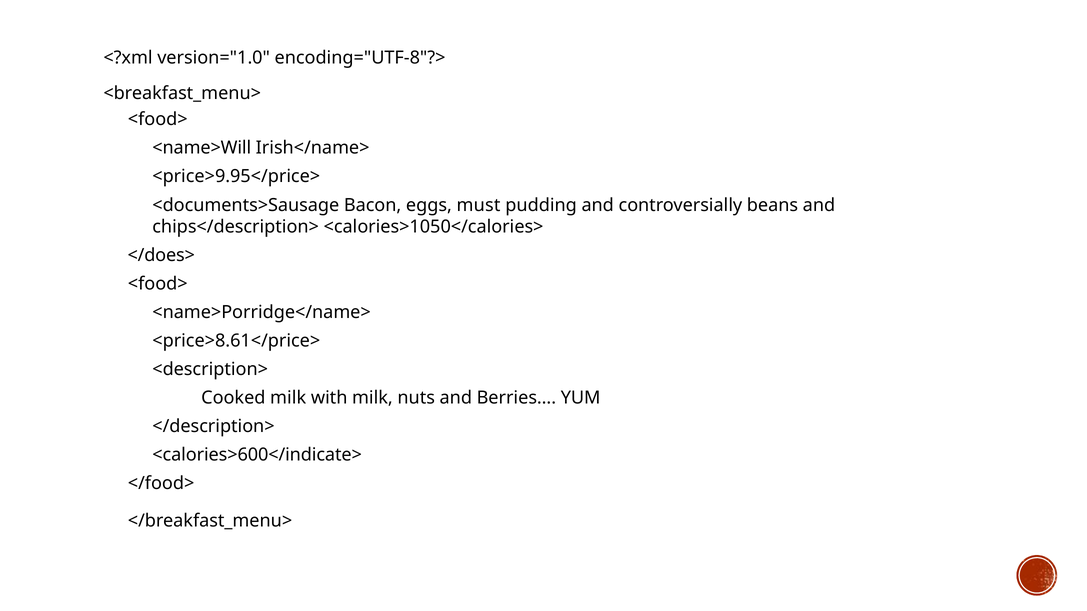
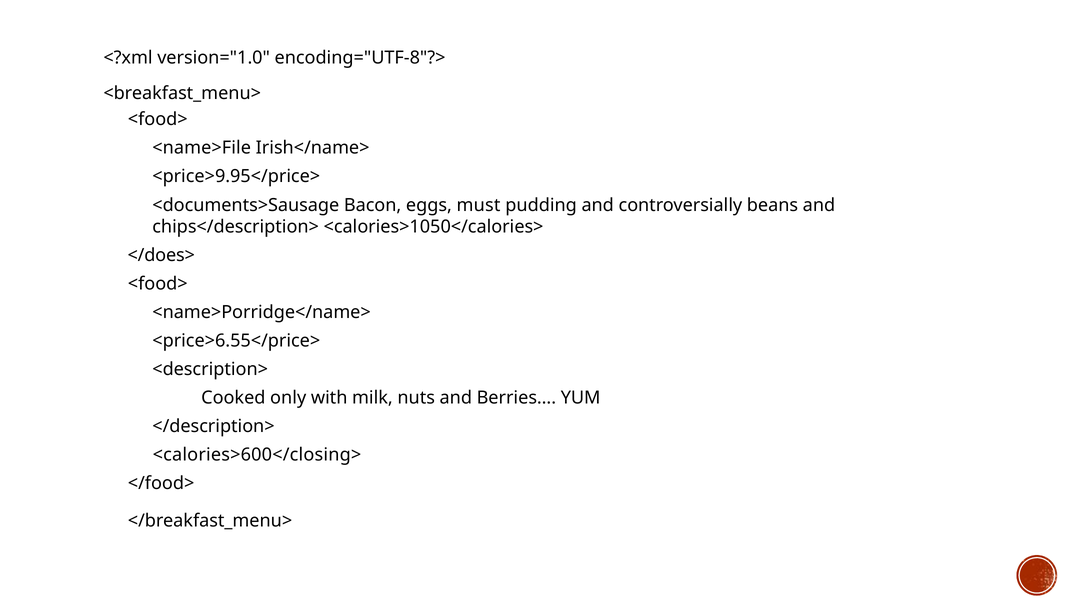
<name>Will: <name>Will -> <name>File (202, 148)
<price>8.61</price>: <price>8.61</price> -> <price>6.55</price> (236, 341)
Cooked milk: milk -> only (288, 398)
<calories>600</indicate>: <calories>600</indicate> -> <calories>600</closing> (257, 455)
